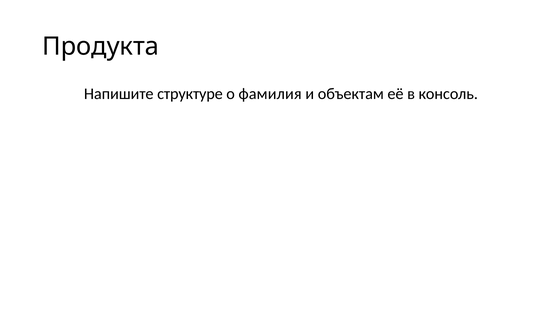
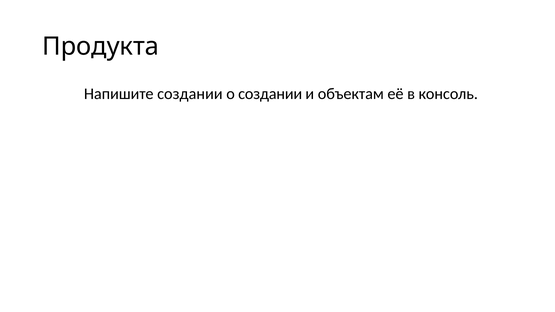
Напишите структуре: структуре -> создании (190, 94)
о фамилия: фамилия -> создании (270, 94)
